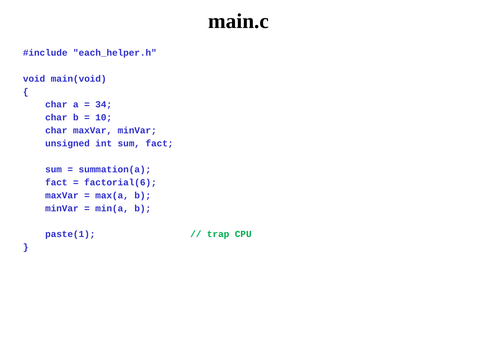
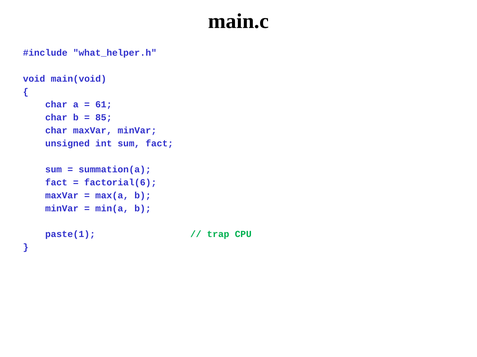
each_helper.h: each_helper.h -> what_helper.h (115, 53)
34: 34 -> 61 (104, 105)
10: 10 -> 85 (104, 118)
